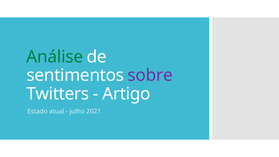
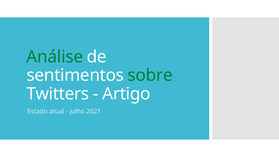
sobre colour: purple -> green (150, 75)
